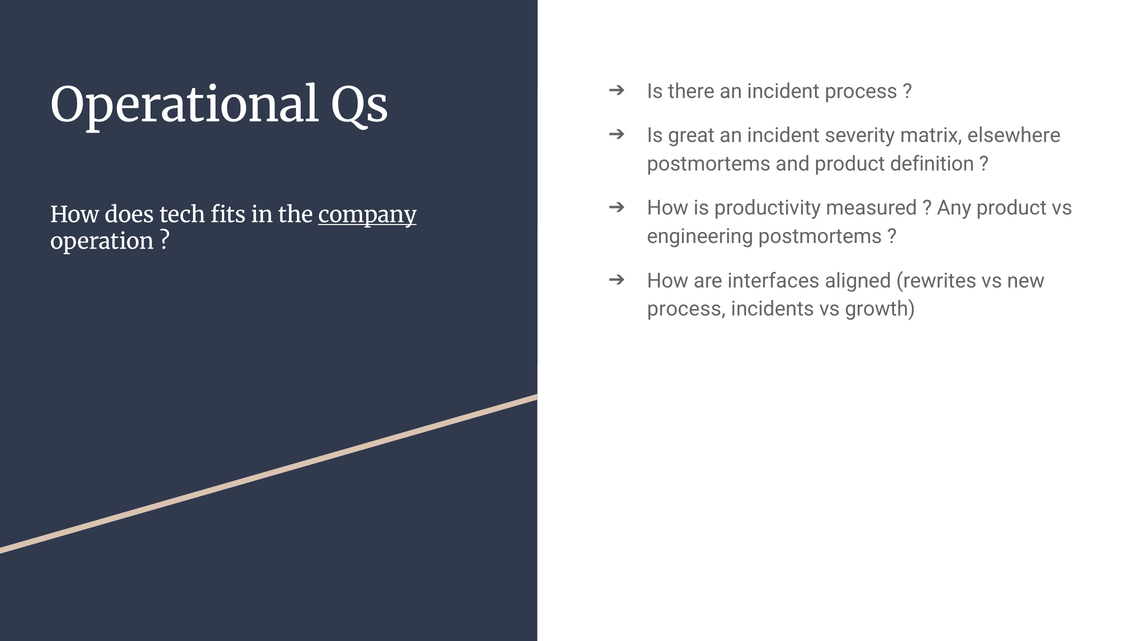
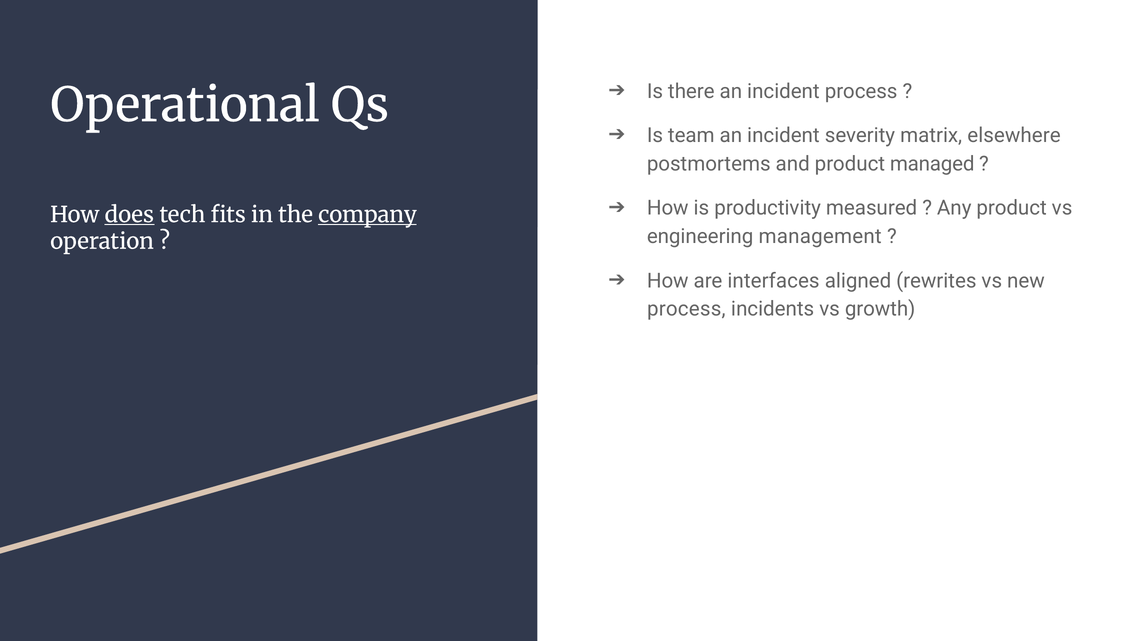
great: great -> team (691, 135)
definition: definition -> managed (932, 164)
does underline: none -> present (129, 215)
engineering postmortems: postmortems -> management (820, 236)
